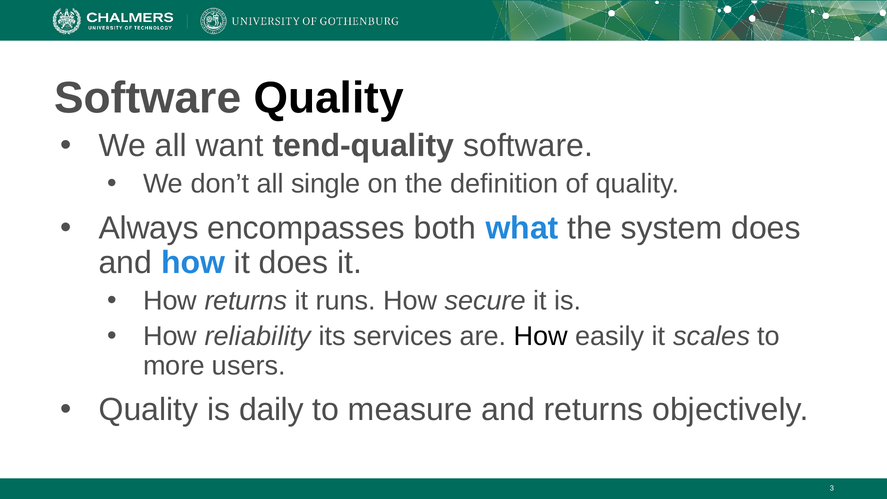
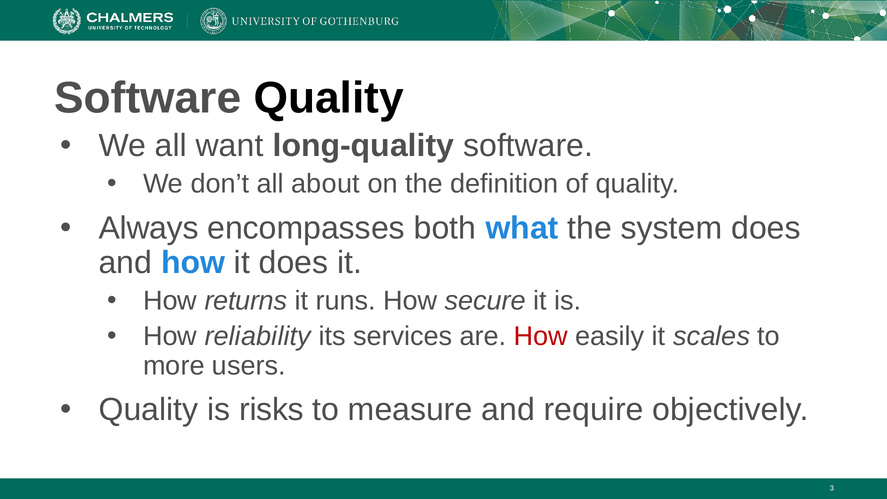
tend-quality: tend-quality -> long-quality (363, 146)
single: single -> about (325, 184)
How colour: black -> red (541, 336)
daily: daily -> risks (271, 410)
and returns: returns -> require (594, 410)
